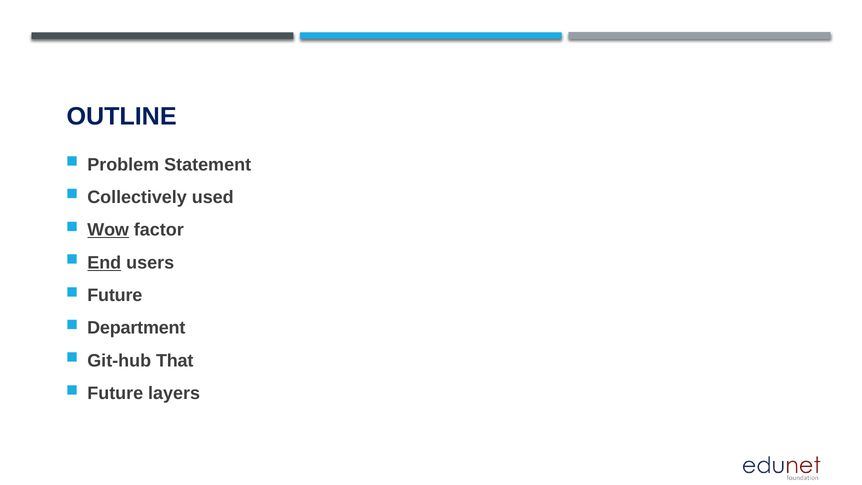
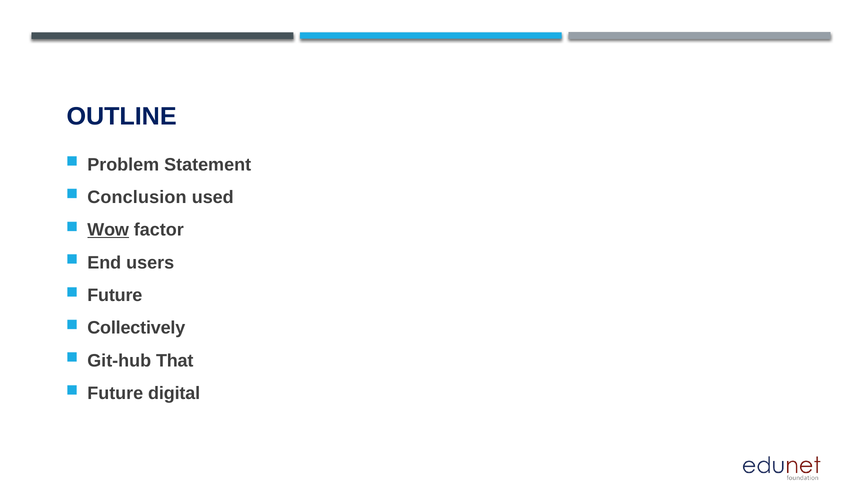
Collectively: Collectively -> Conclusion (137, 197)
End underline: present -> none (104, 263)
Department: Department -> Collectively (136, 328)
layers: layers -> digital (174, 393)
